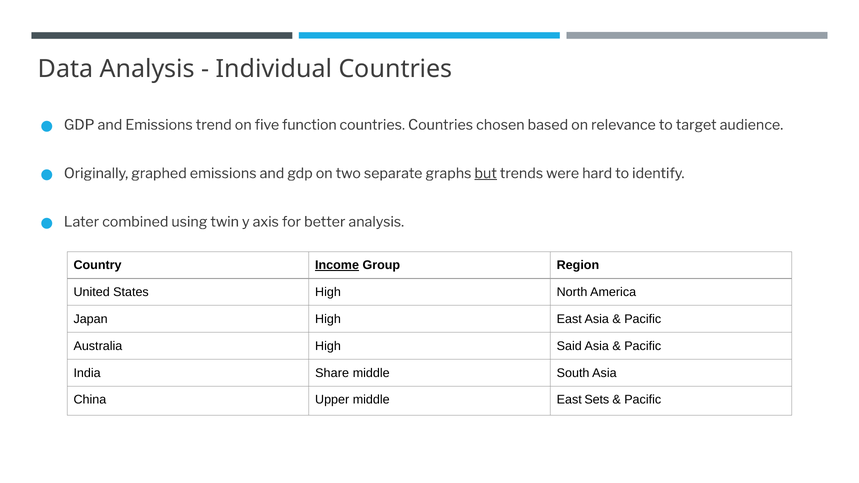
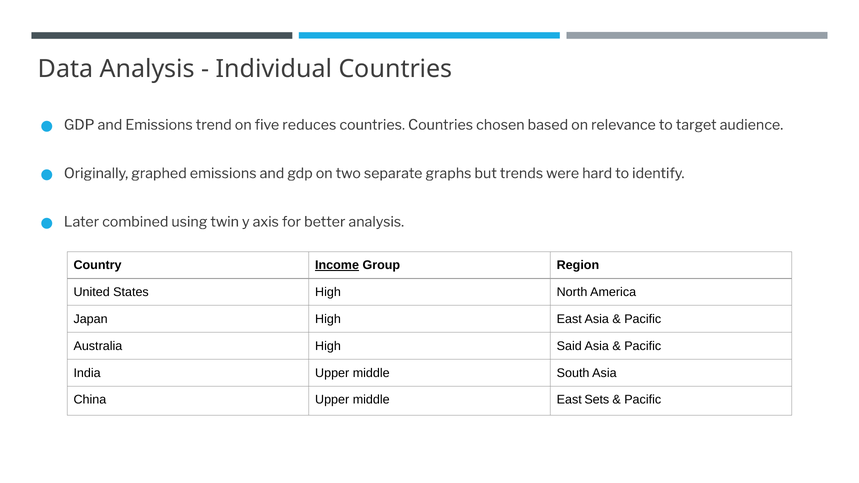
function: function -> reduces (309, 125)
but underline: present -> none (486, 173)
India Share: Share -> Upper (332, 373)
